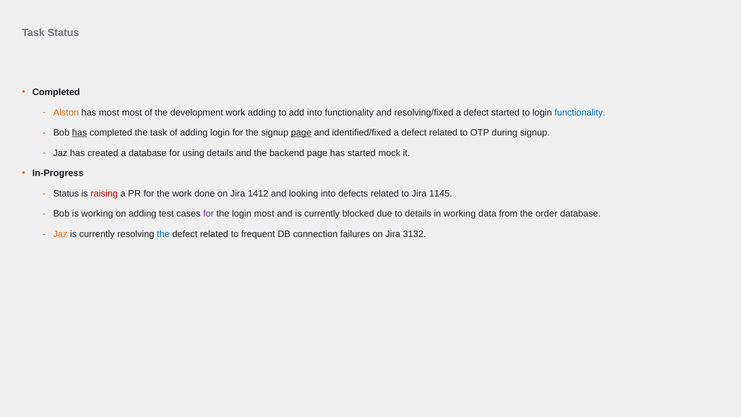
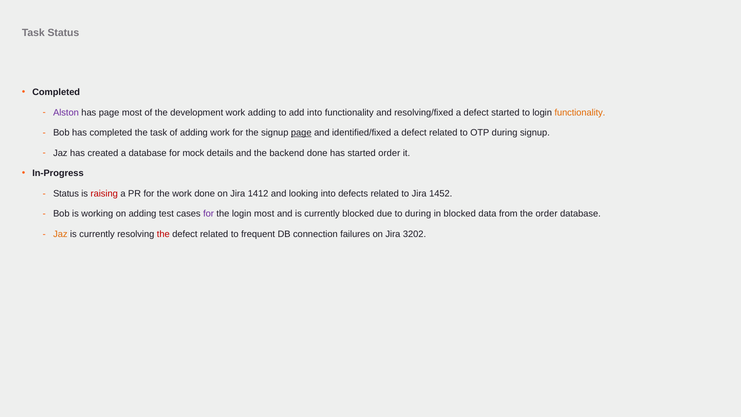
Alston colour: orange -> purple (66, 112)
has most: most -> page (109, 112)
functionality colour: blue -> orange (580, 112)
has underline: present -> none (80, 133)
adding login: login -> work (220, 133)
using: using -> mock (193, 153)
backend page: page -> done (317, 153)
started mock: mock -> order (389, 153)
1145: 1145 -> 1452 (441, 194)
to details: details -> during (418, 214)
in working: working -> blocked (460, 214)
the colour: blue -> red (163, 234)
3132: 3132 -> 3202 (415, 234)
